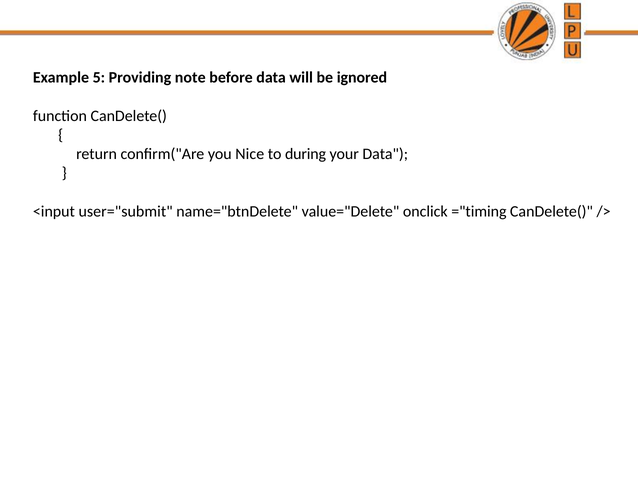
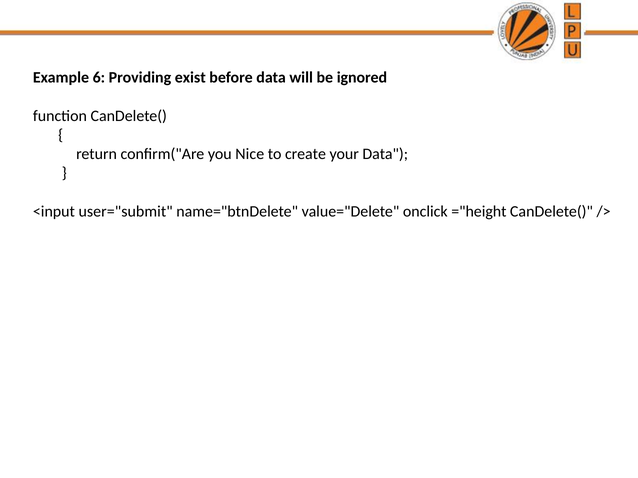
5: 5 -> 6 (99, 78)
note: note -> exist (190, 78)
during: during -> create (305, 154)
="timing: ="timing -> ="height (479, 212)
